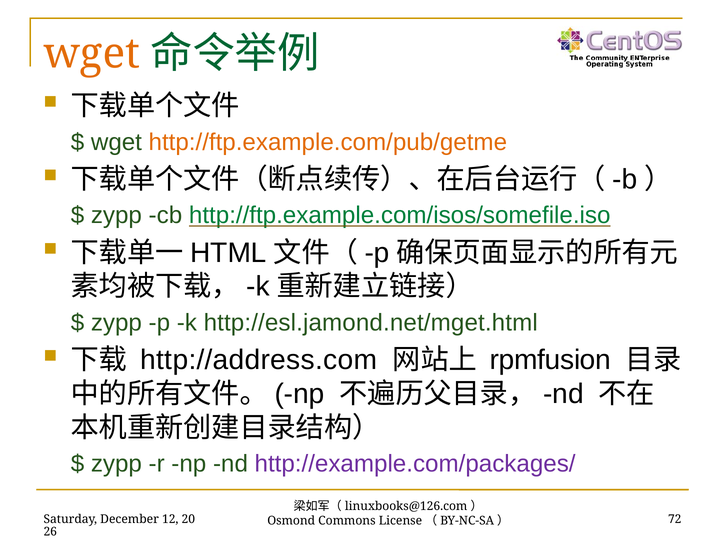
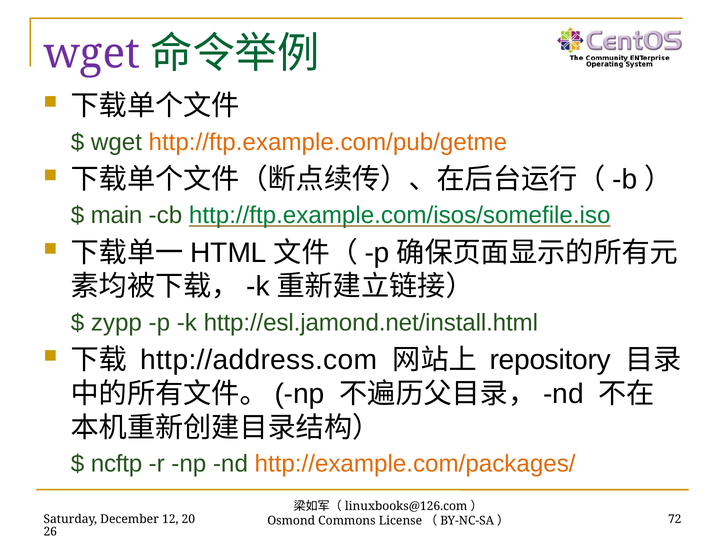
wget colour: orange -> purple (92, 54)
zypp: zypp -> main (117, 215)
http://esl.jamond.net/mget.html: http://esl.jamond.net/mget.html -> http://esl.jamond.net/install.html (371, 322)
rpmfusion: rpmfusion -> repository (550, 360)
zypp: zypp -> ncftp (117, 464)
http://example.com/packages/ colour: purple -> orange (415, 464)
